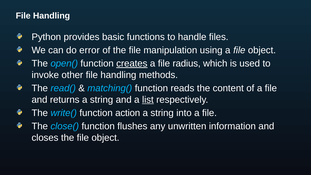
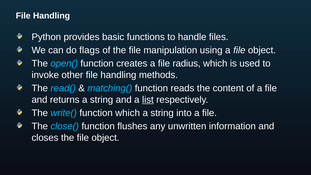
error: error -> flags (90, 50)
creates underline: present -> none (132, 64)
function action: action -> which (128, 113)
